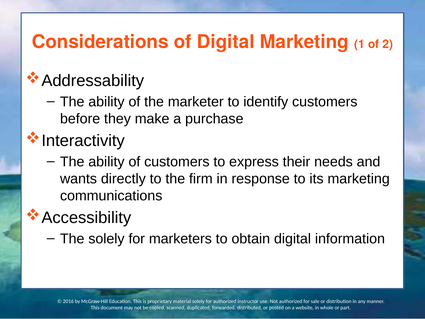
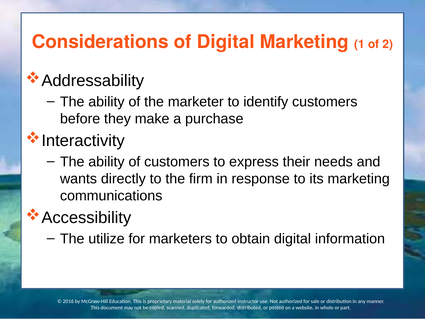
The solely: solely -> utilize (106, 239)
